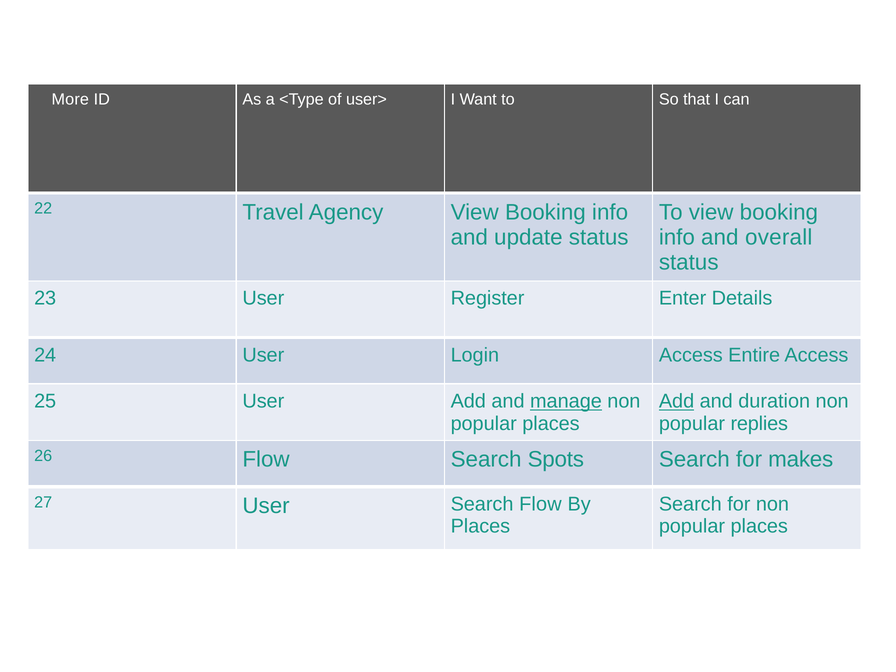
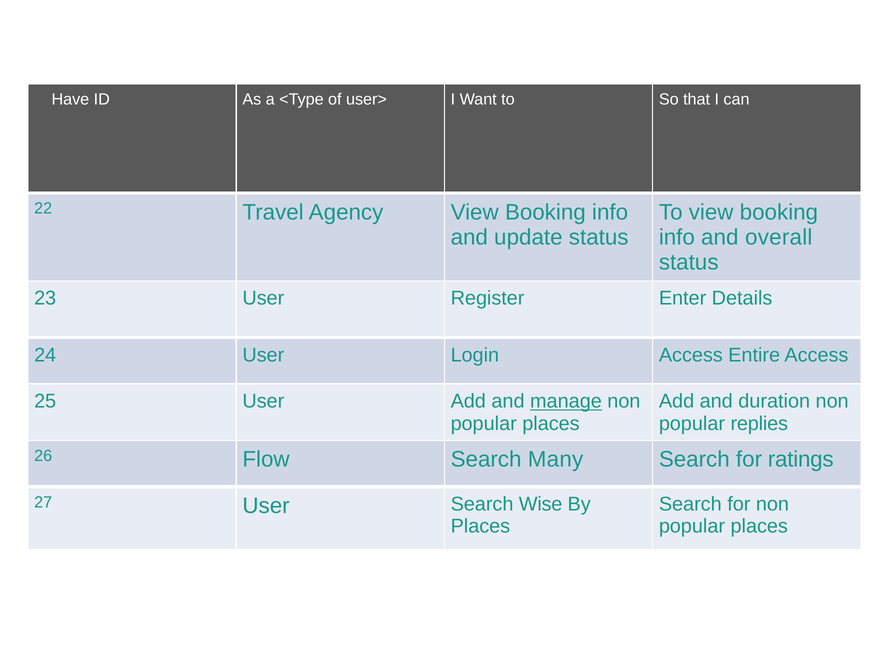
More: More -> Have (70, 99)
Add underline: present -> none (677, 401)
Spots: Spots -> Many (556, 460)
makes: makes -> ratings (801, 460)
Search Flow: Flow -> Wise (541, 504)
